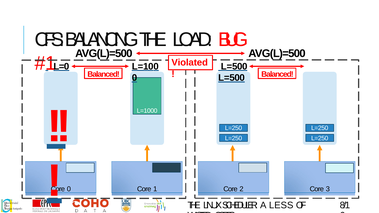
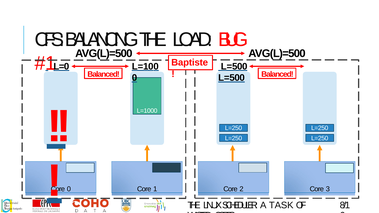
Violated: Violated -> Baptiste (190, 63)
LESS: LESS -> TASK (281, 205)
